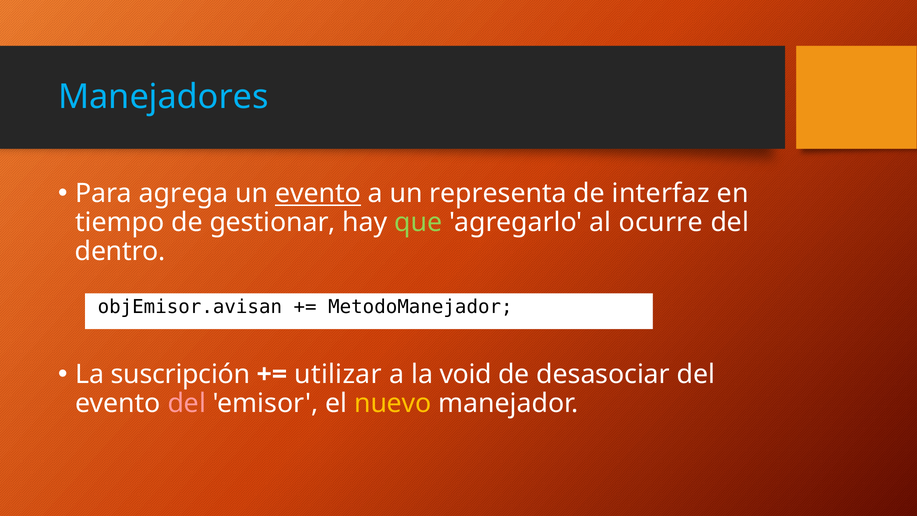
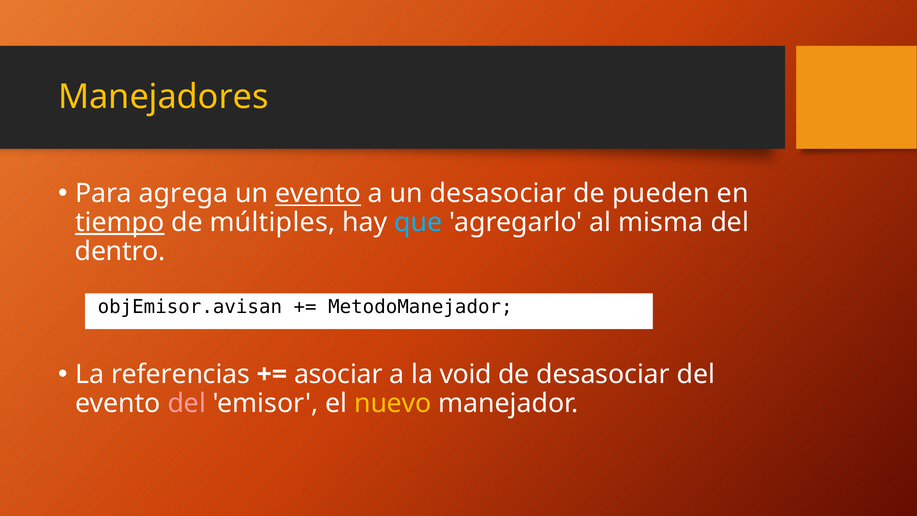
Manejadores colour: light blue -> yellow (163, 97)
un representa: representa -> desasociar (498, 193)
interfaz: interfaz -> pueden (661, 193)
tiempo underline: none -> present (120, 222)
gestionar: gestionar -> múltiples (272, 222)
que colour: light green -> light blue (418, 222)
ocurre: ocurre -> misma (661, 222)
suscripción: suscripción -> referencias (180, 374)
utilizar: utilizar -> asociar (338, 374)
